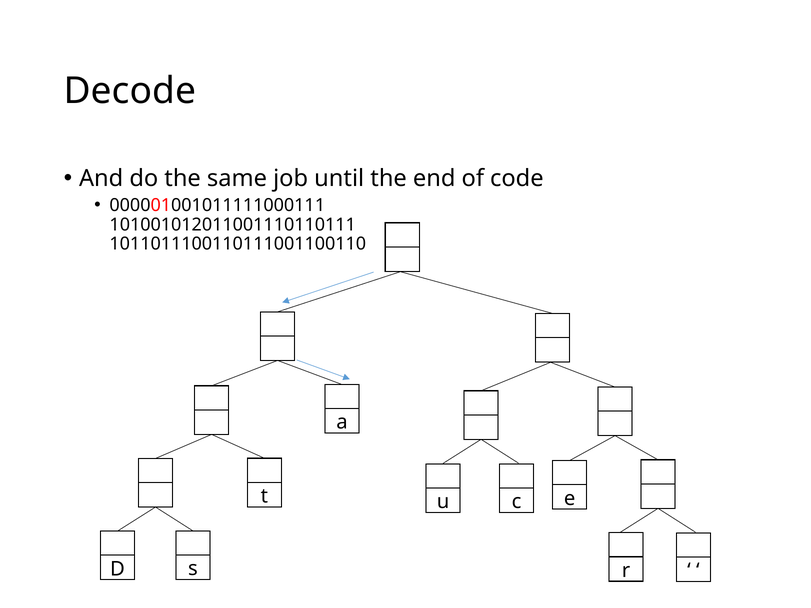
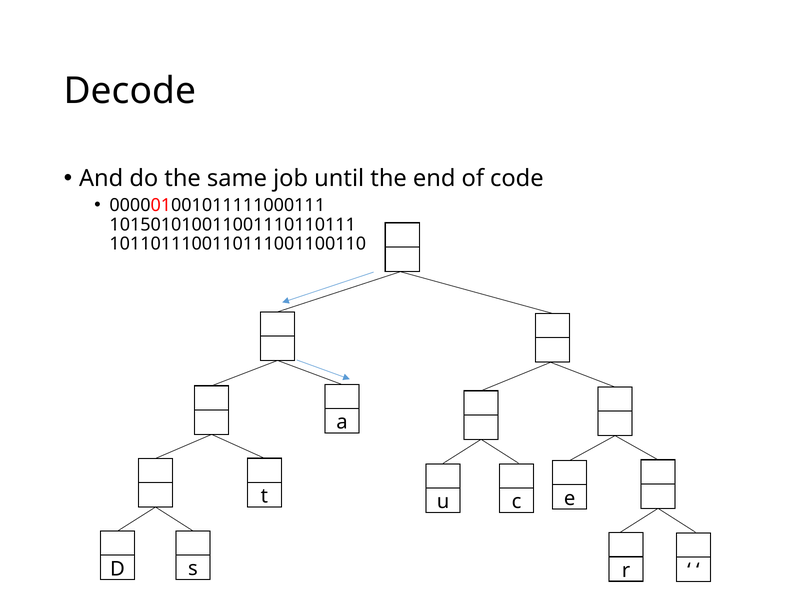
101001012011001110110111: 101001012011001110110111 -> 101501010011001110110111 (233, 225)
